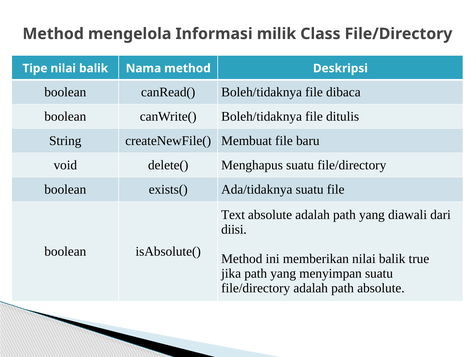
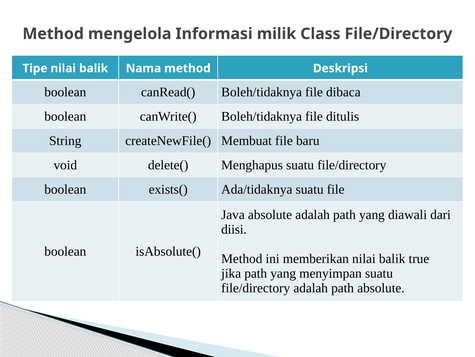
Text: Text -> Java (233, 214)
